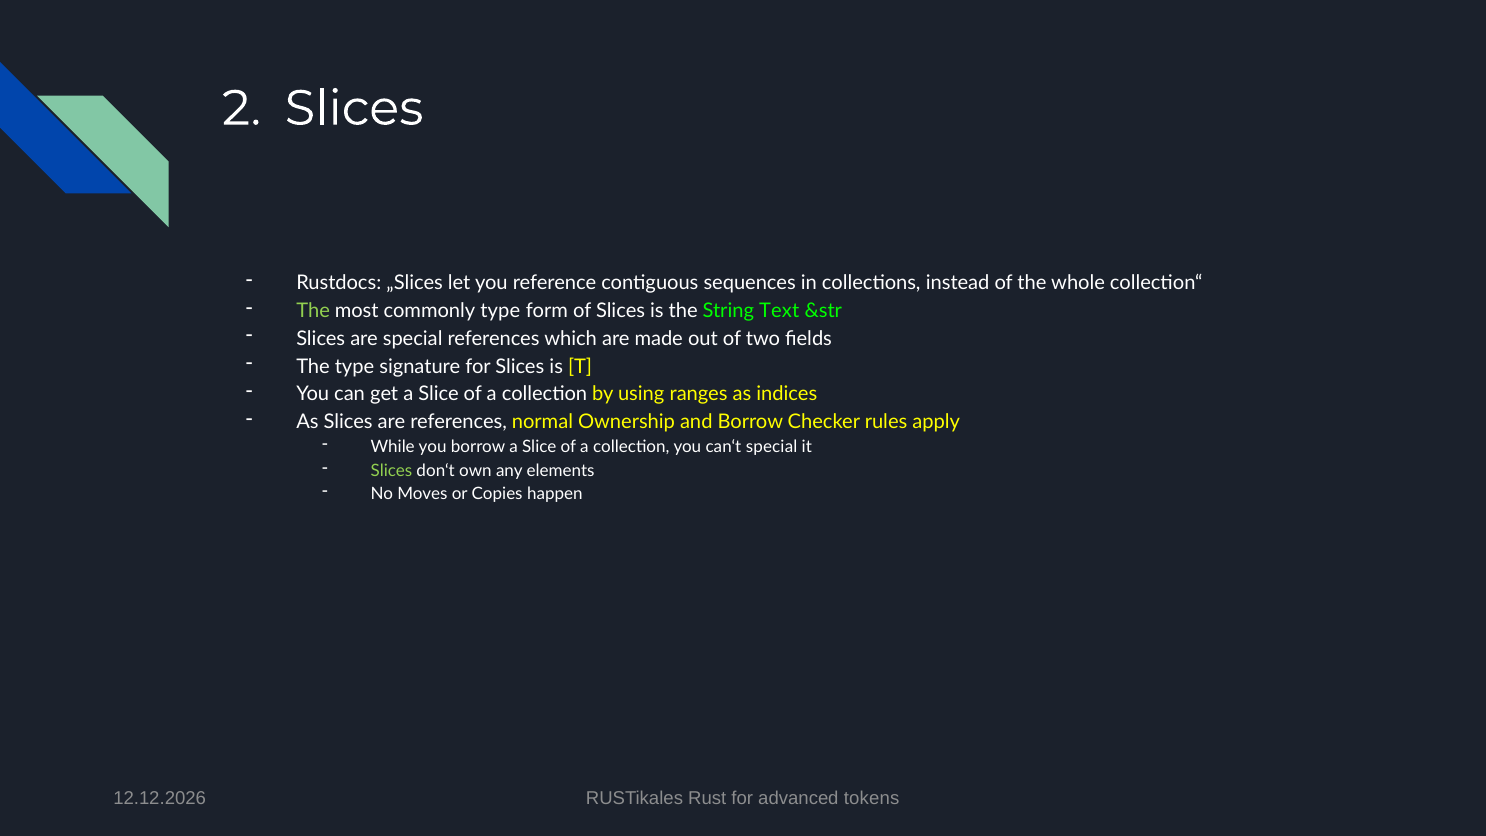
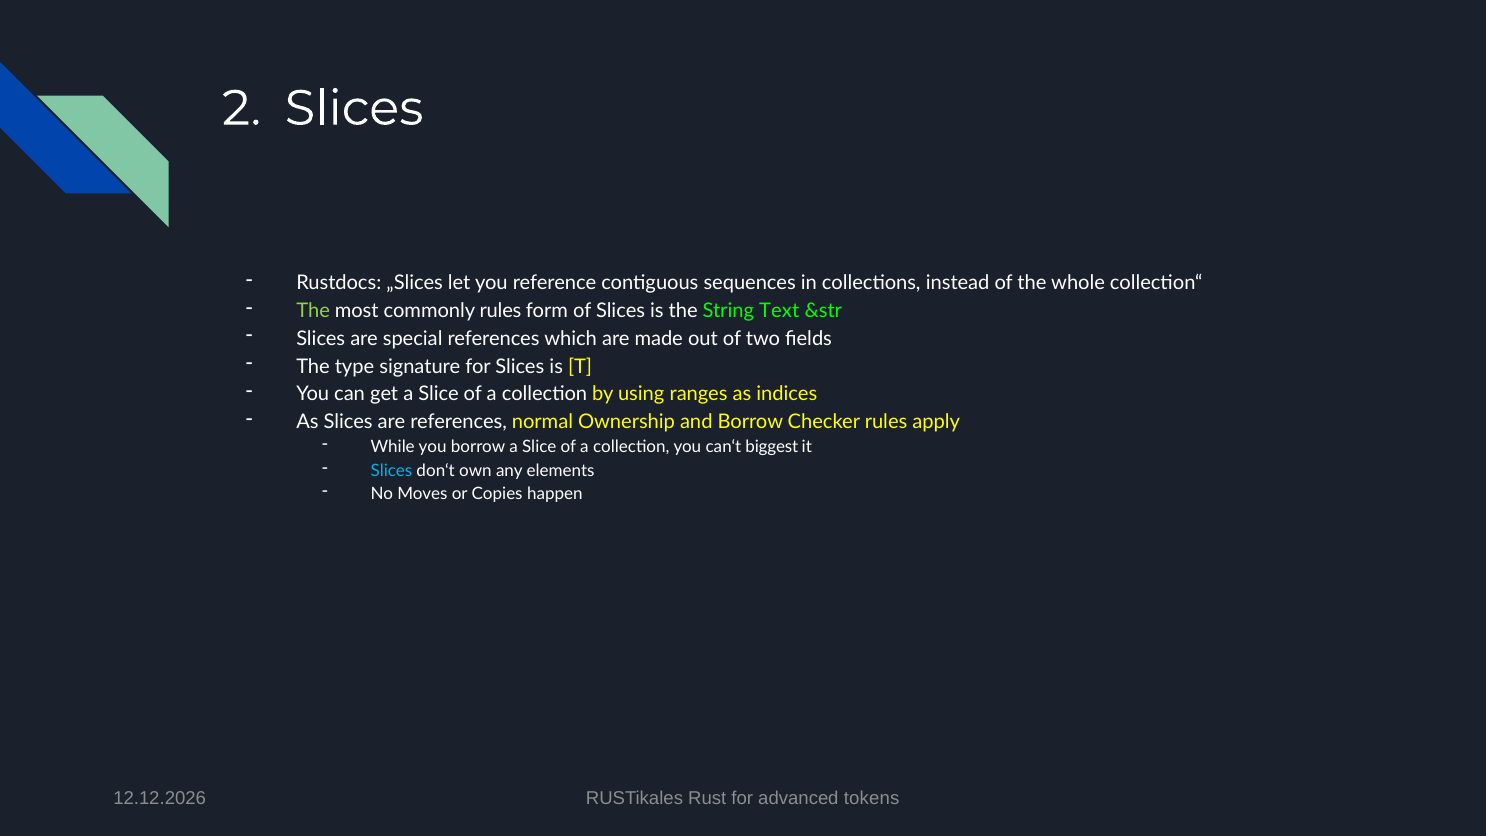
commonly type: type -> rules (501, 311)
can‘t special: special -> biggest (772, 447)
Slices colour: light green -> light blue (391, 470)
